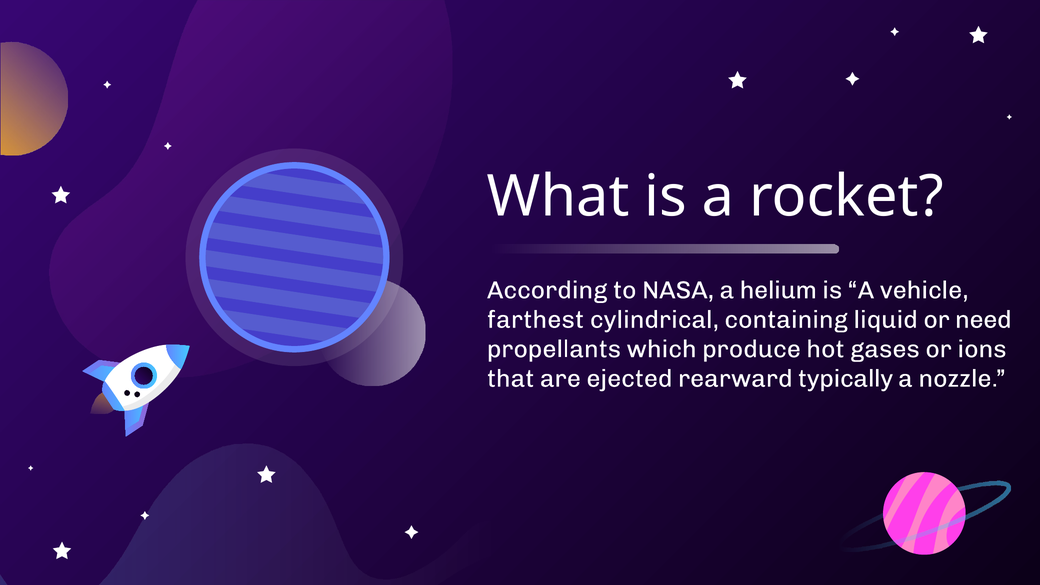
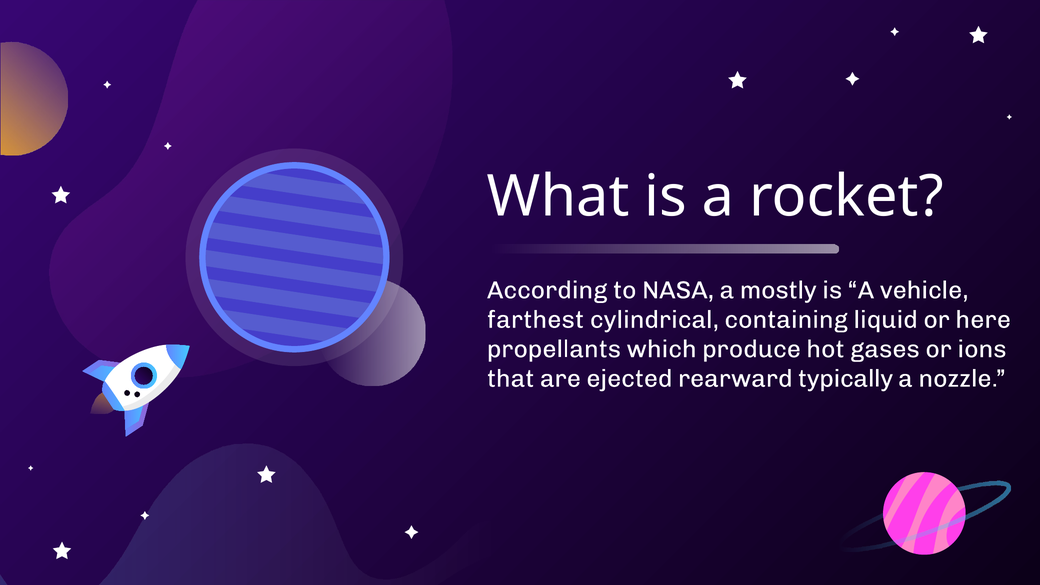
helium: helium -> mostly (778, 290)
need: need -> here (983, 320)
